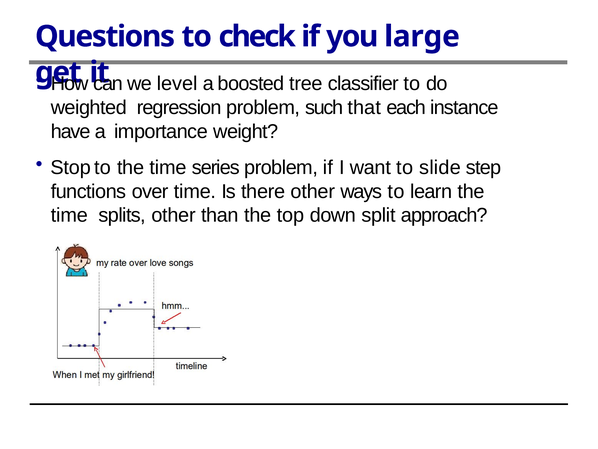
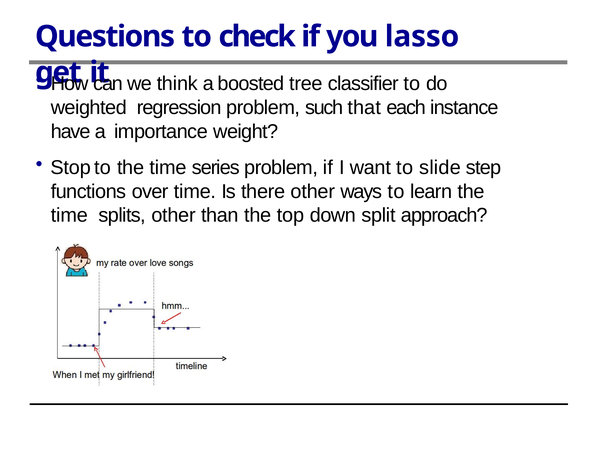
large: large -> lasso (422, 36)
level: level -> think (177, 84)
